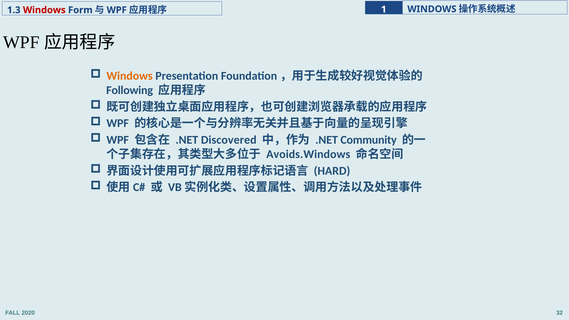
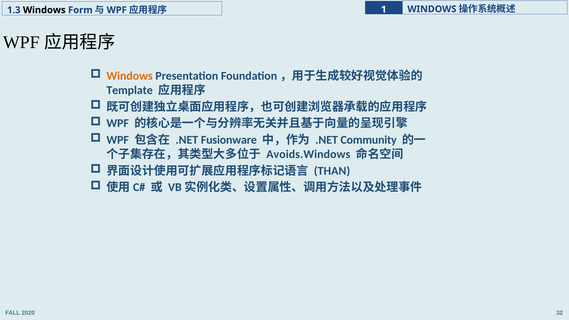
Windows colour: red -> black (44, 10)
Following: Following -> Template (130, 90)
Discovered: Discovered -> Fusionware (229, 140)
HARD: HARD -> THAN (332, 171)
